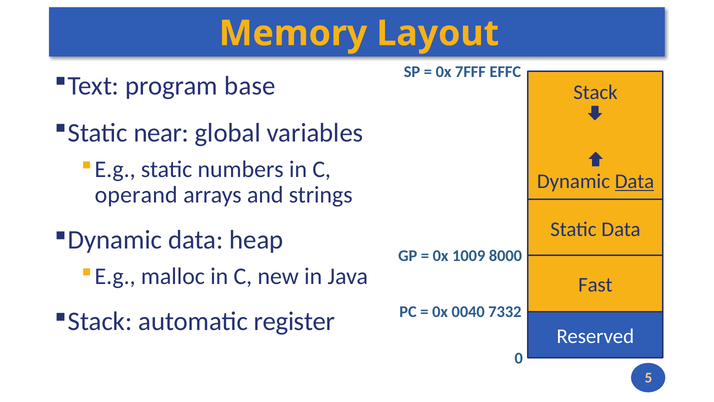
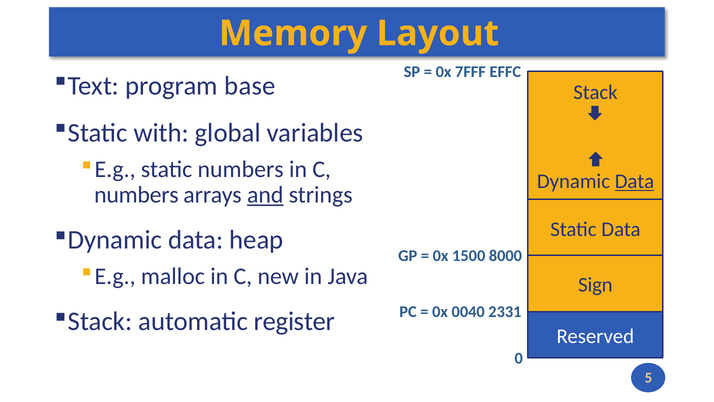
near: near -> with (161, 133)
operand: operand -> numbers (136, 195)
and underline: none -> present (265, 195)
1009: 1009 -> 1500 (469, 256)
Fast: Fast -> Sign (595, 285)
7332: 7332 -> 2331 (505, 312)
